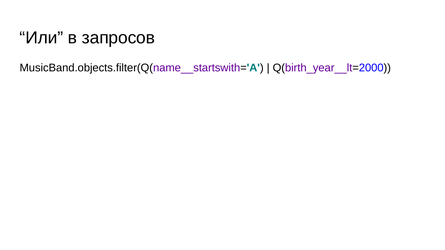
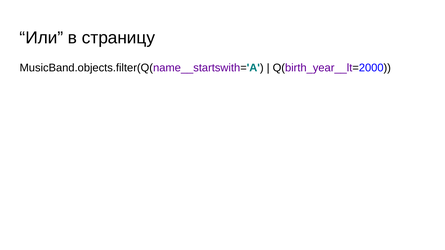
запросов: запросов -> страницу (118, 38)
